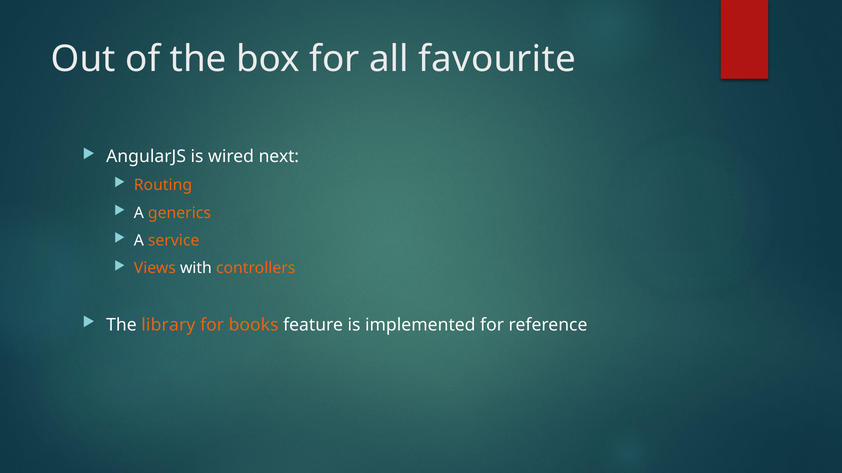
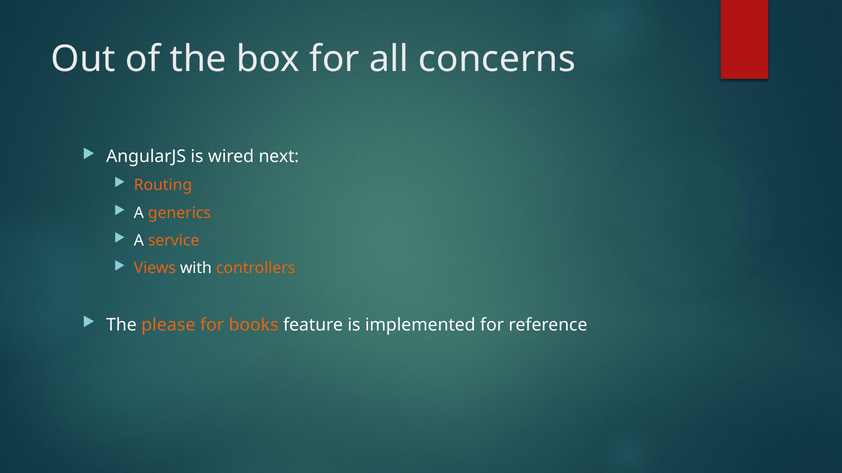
favourite: favourite -> concerns (497, 59)
library: library -> please (168, 325)
